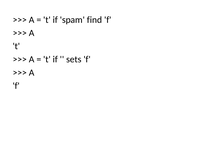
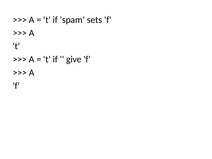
find: find -> sets (95, 20)
sets: sets -> give (74, 59)
